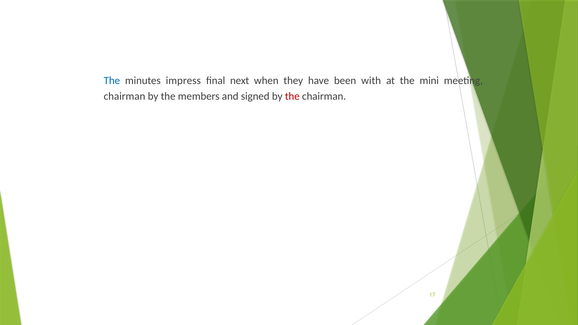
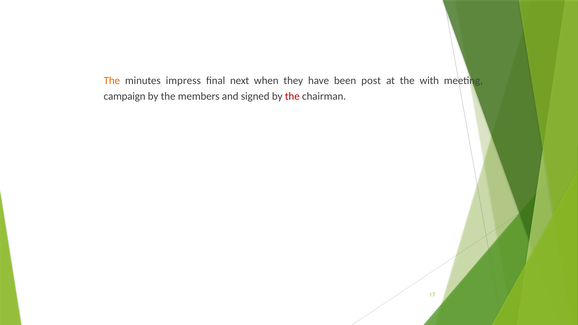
The colour: blue -> orange (112, 81)
with: with -> post (371, 81)
mini: mini -> with (429, 81)
chairman: chairman -> campaign (125, 96)
